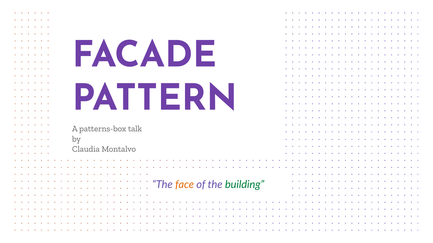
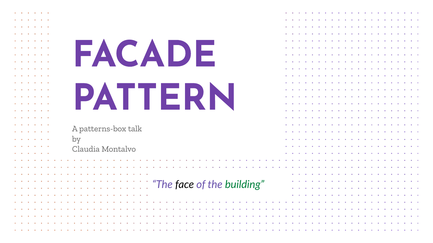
face colour: orange -> black (185, 185)
